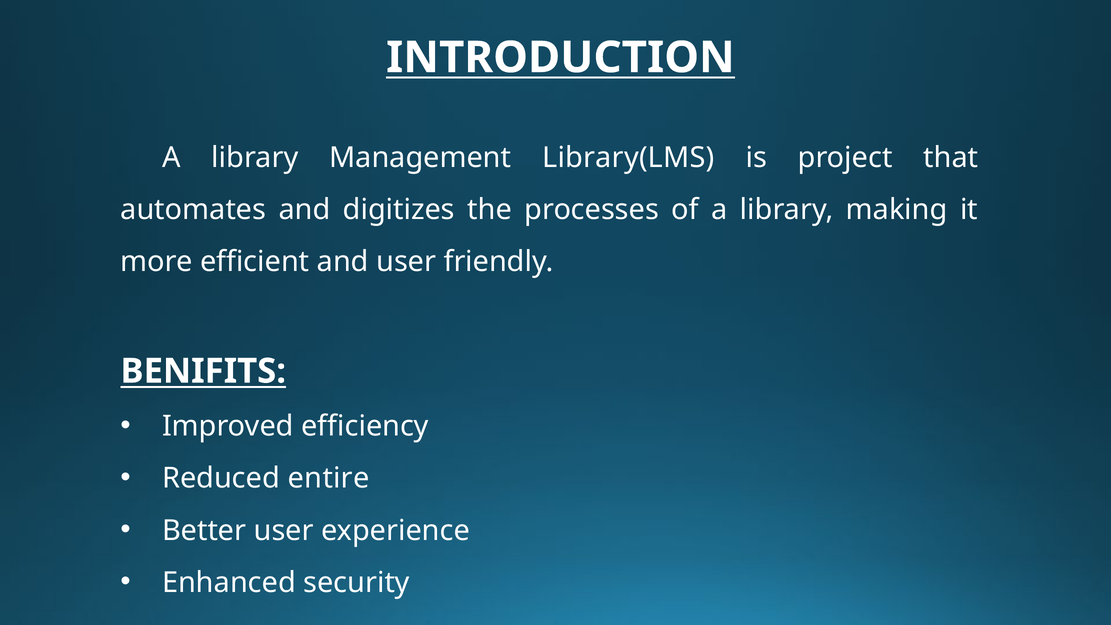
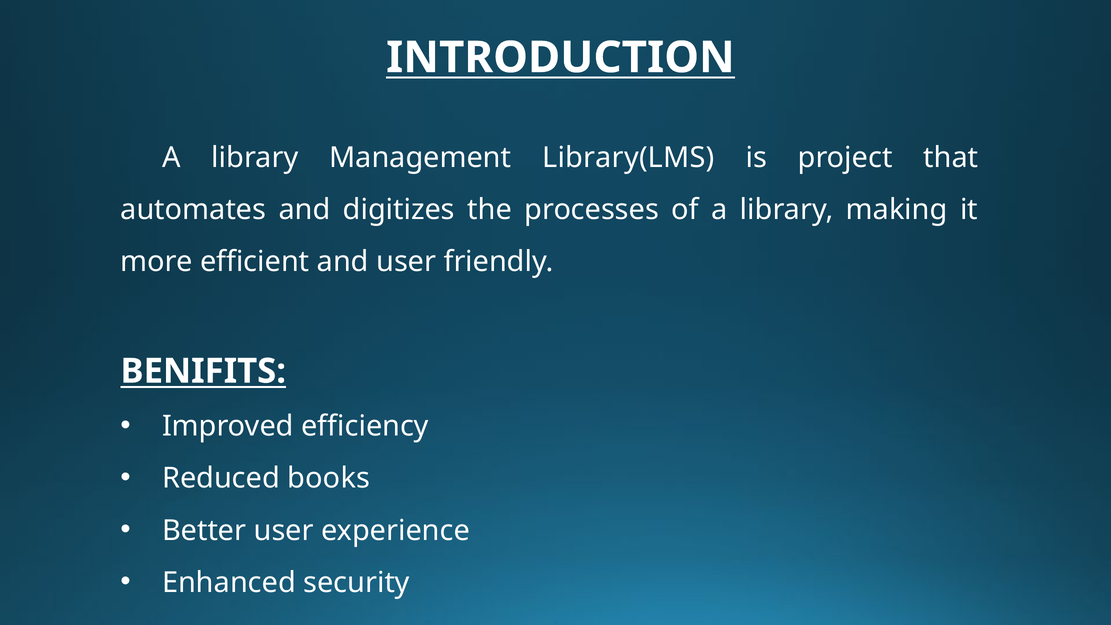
entire: entire -> books (329, 478)
